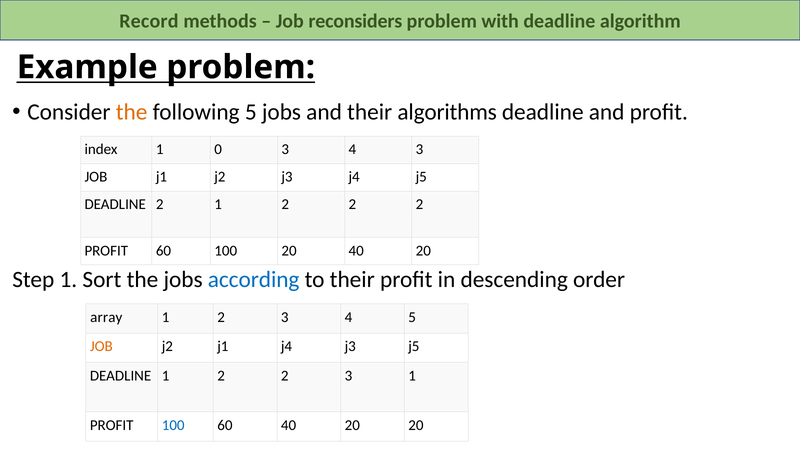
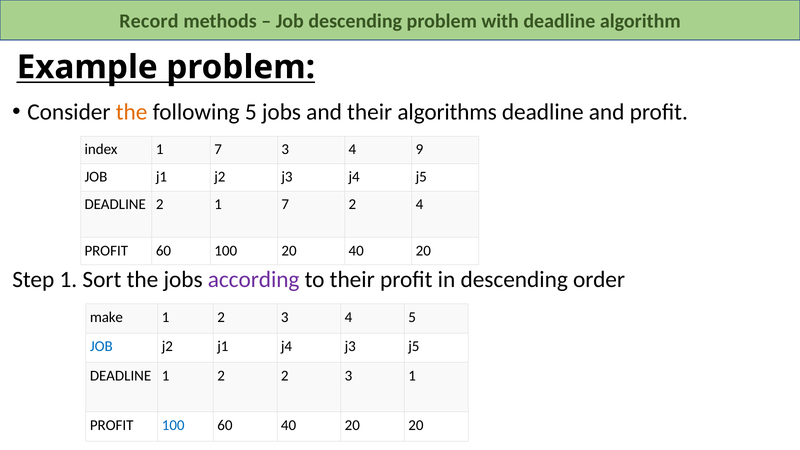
Job reconsiders: reconsiders -> descending (355, 21)
index 1 0: 0 -> 7 (218, 150)
4 3: 3 -> 9 (420, 150)
2 1 2: 2 -> 7 (285, 204)
2: 2 -> 4 (420, 204)
according colour: blue -> purple (254, 280)
array: array -> make (106, 317)
JOB colour: orange -> blue (101, 346)
